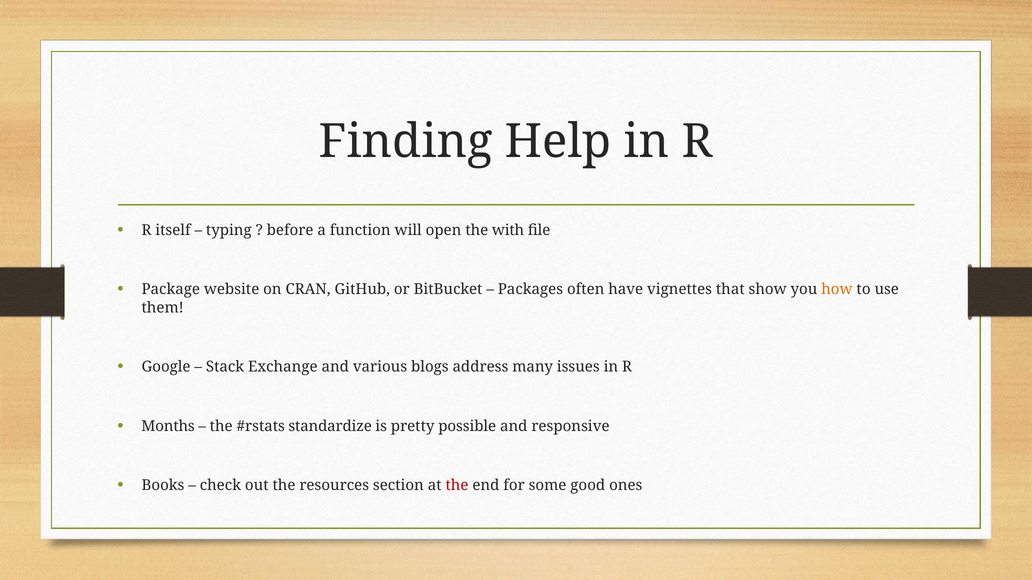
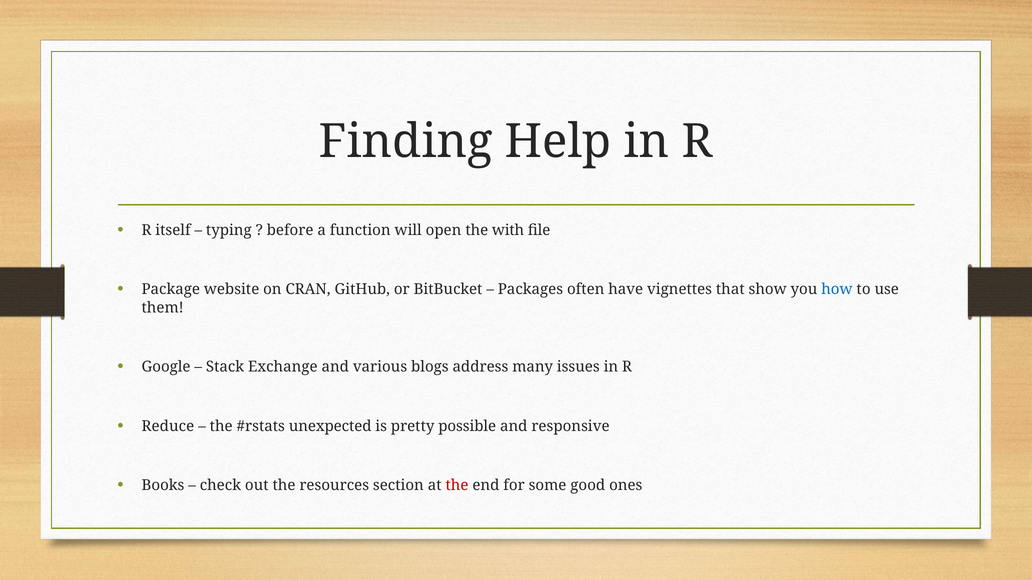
how colour: orange -> blue (837, 290)
Months: Months -> Reduce (168, 427)
standardize: standardize -> unexpected (330, 427)
